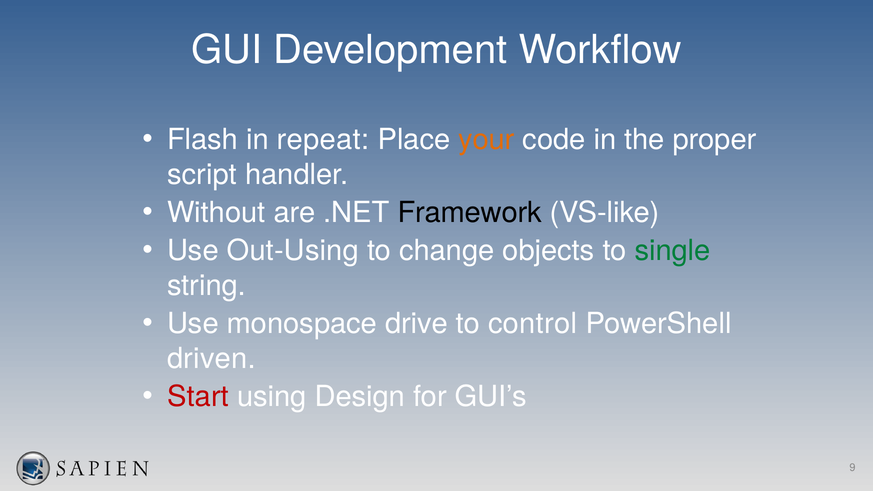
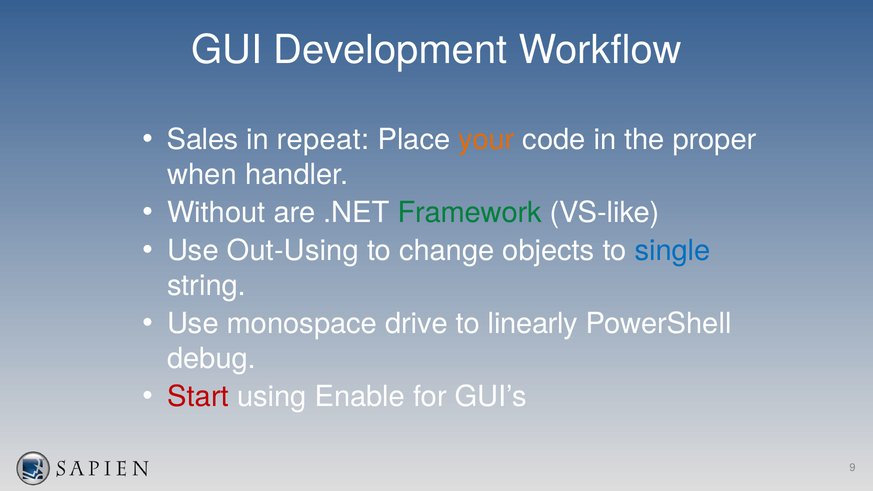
Flash: Flash -> Sales (203, 140)
script: script -> when (202, 174)
Framework colour: black -> green (470, 213)
single colour: green -> blue (673, 251)
control: control -> linearly (533, 324)
driven: driven -> debug (211, 359)
Design: Design -> Enable (360, 397)
